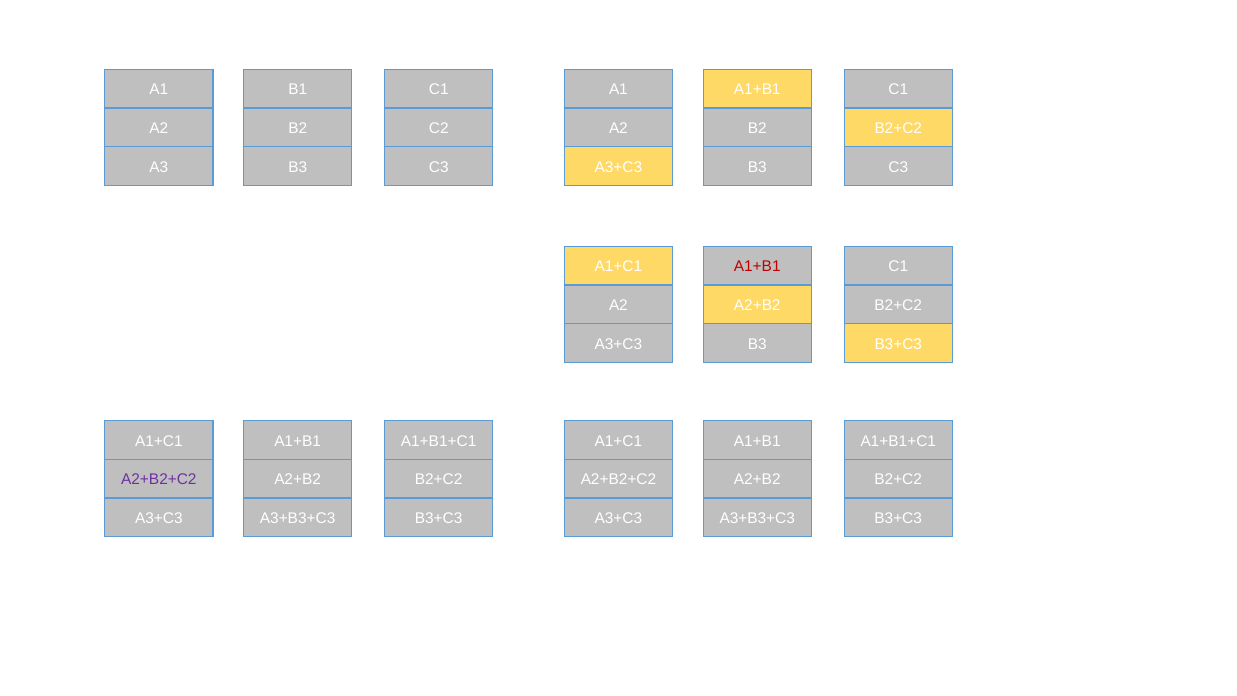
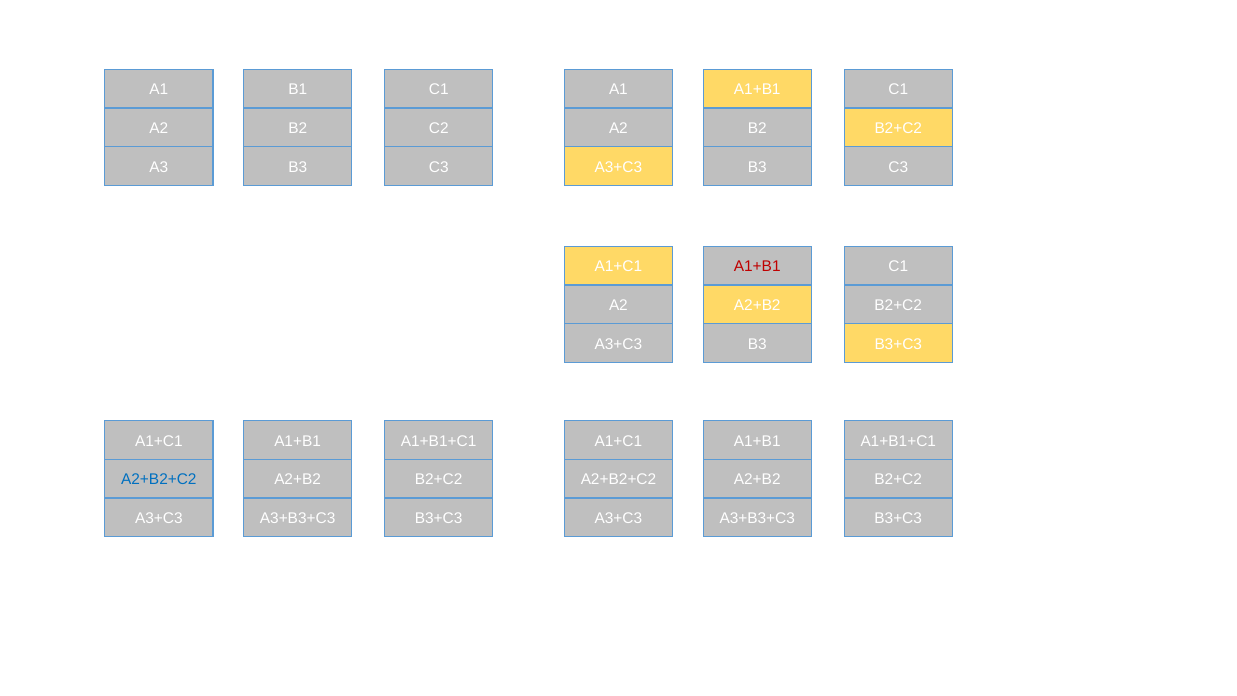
A2+B2+C2 colour: purple -> blue (159, 480)
